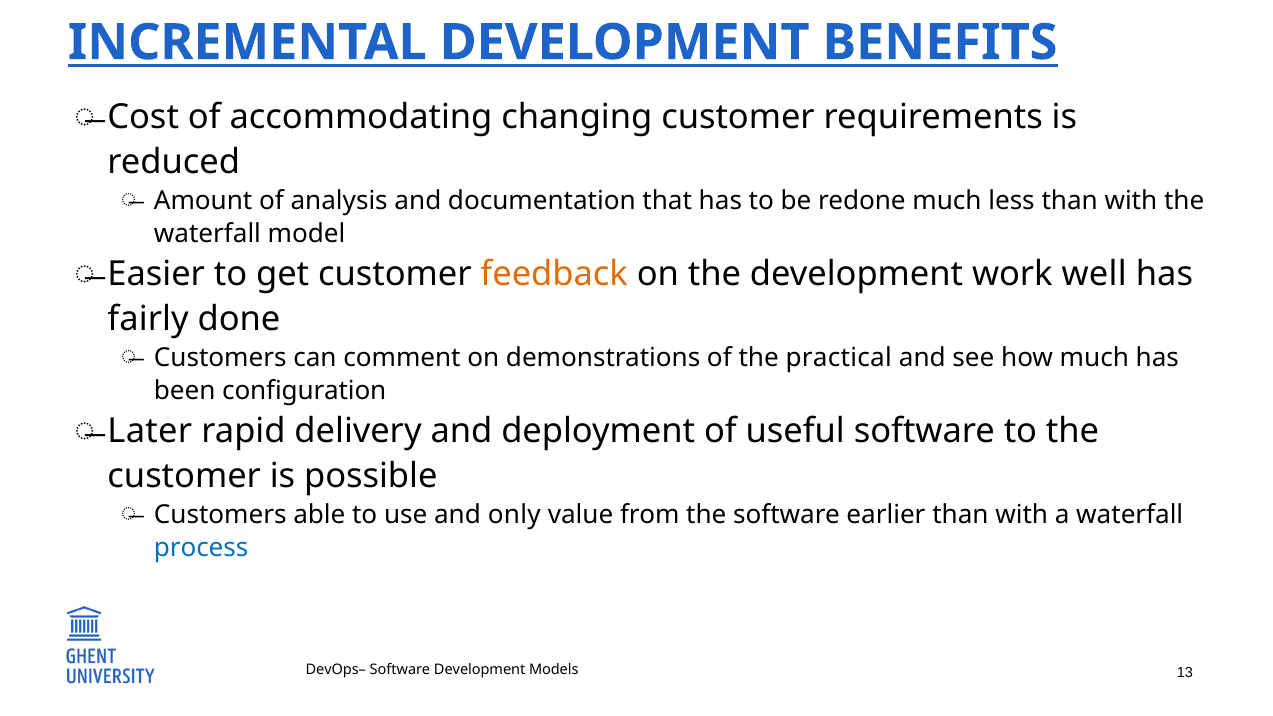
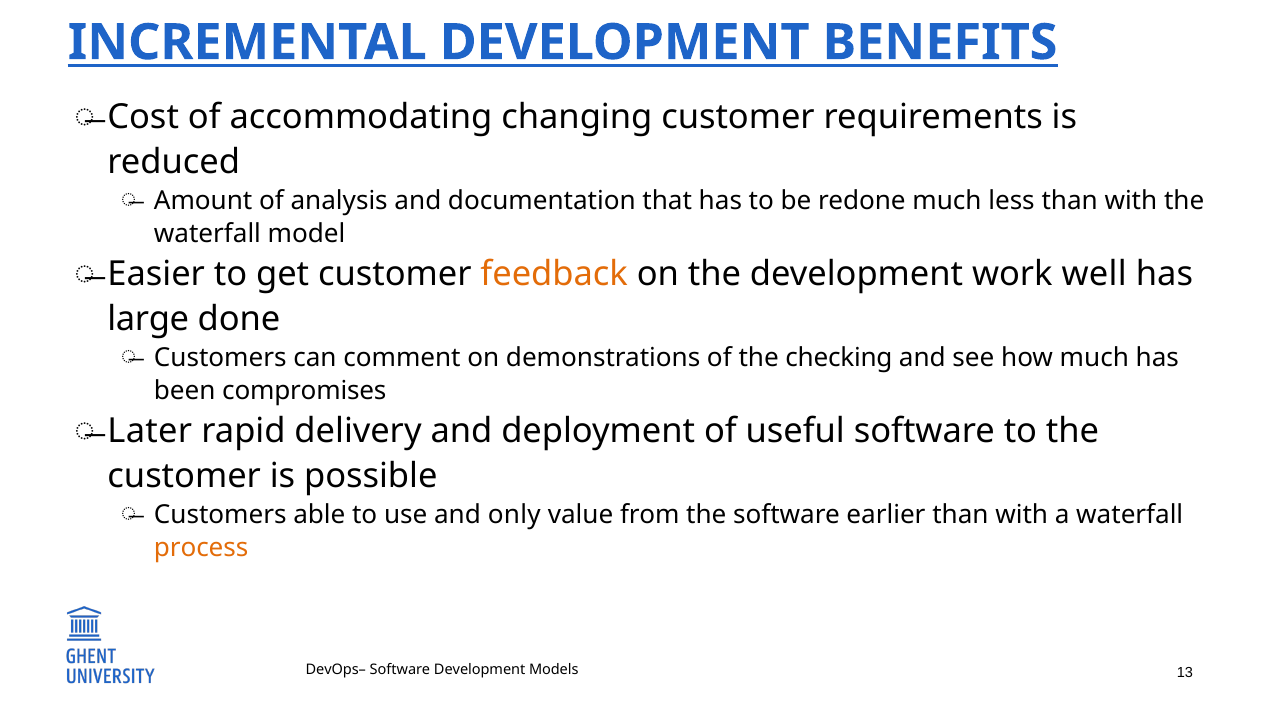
fairly: fairly -> large (148, 319)
practical: practical -> checking (839, 357)
configuration: configuration -> compromises (304, 391)
process colour: blue -> orange (201, 548)
